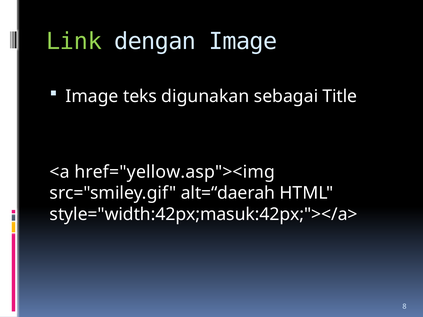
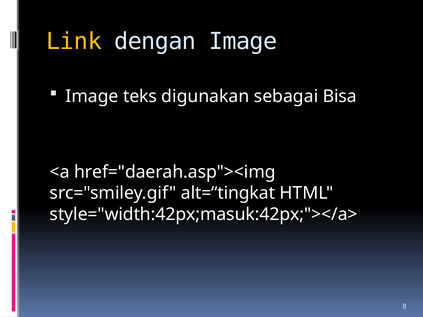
Link colour: light green -> yellow (74, 42)
Title: Title -> Bisa (340, 96)
href="yellow.asp"><img: href="yellow.asp"><img -> href="daerah.asp"><img (175, 172)
alt=“daerah: alt=“daerah -> alt=“tingkat (228, 193)
